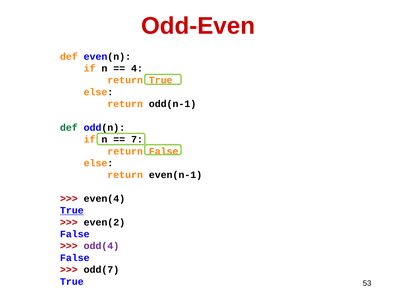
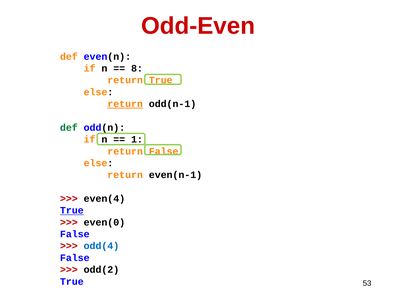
4: 4 -> 8 (137, 68)
return underline: none -> present (125, 104)
7: 7 -> 1 (137, 140)
even(2: even(2 -> even(0 (104, 222)
odd(4 colour: purple -> blue (101, 246)
odd(7: odd(7 -> odd(2 (101, 270)
